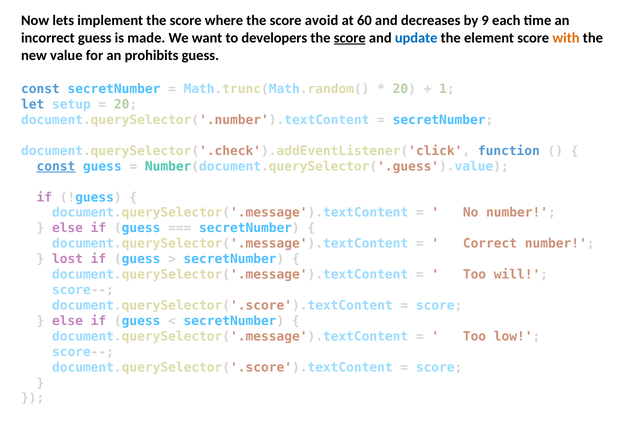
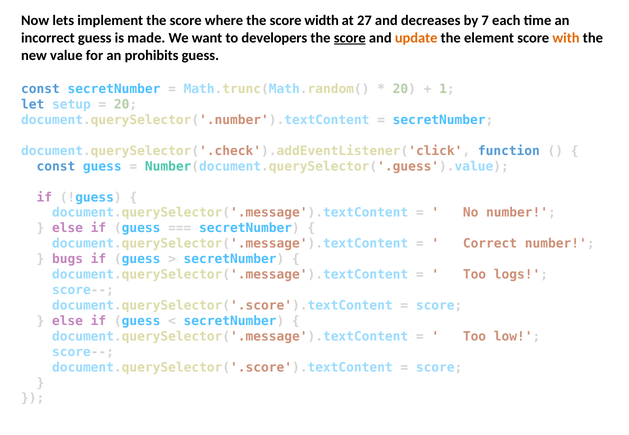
avoid: avoid -> width (322, 21)
60: 60 -> 27 (364, 21)
9: 9 -> 7 (485, 21)
update colour: blue -> orange (416, 38)
const underline: present -> none (56, 167)
lost: lost -> bugs (68, 259)
will: will -> logs (517, 275)
